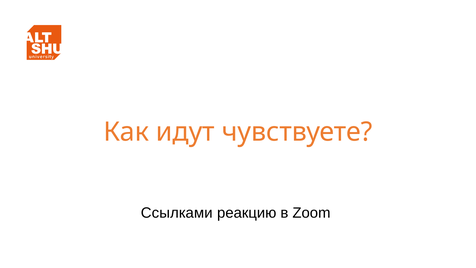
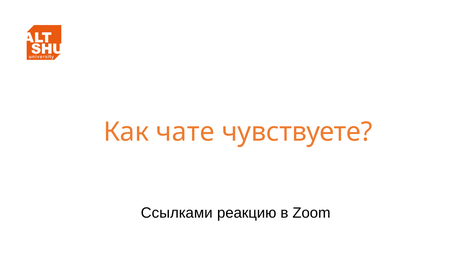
идут: идут -> чате (185, 132)
